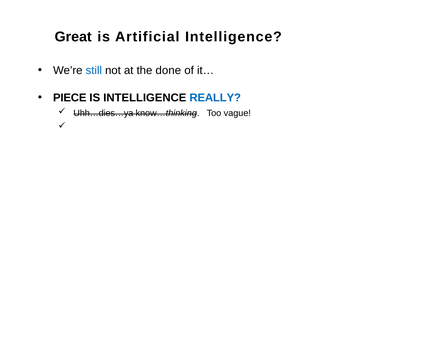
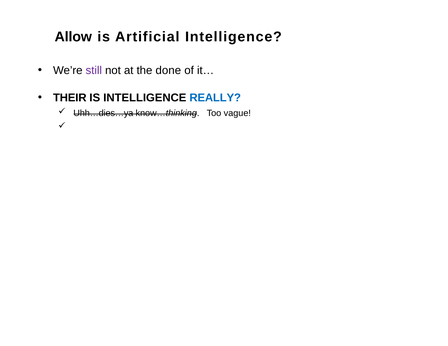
Great: Great -> Allow (73, 37)
still colour: blue -> purple (94, 70)
PIECE: PIECE -> THEIR (70, 98)
